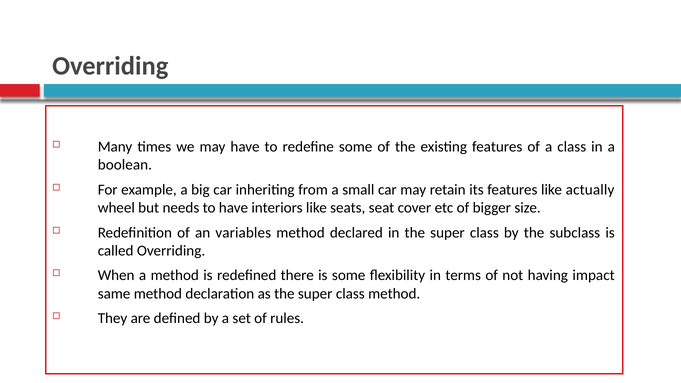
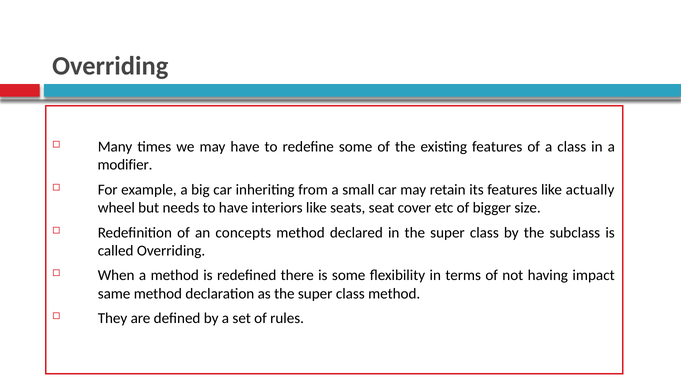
boolean: boolean -> modifier (125, 165)
variables: variables -> concepts (243, 233)
